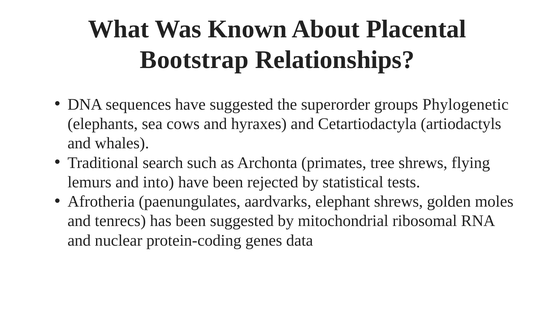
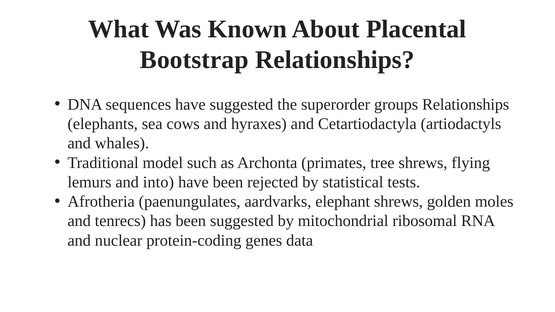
groups Phylogenetic: Phylogenetic -> Relationships (466, 104)
search: search -> model (163, 163)
